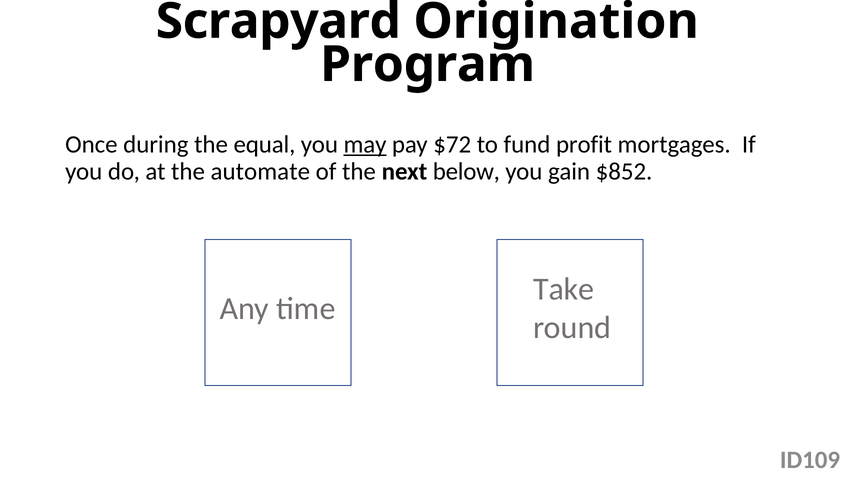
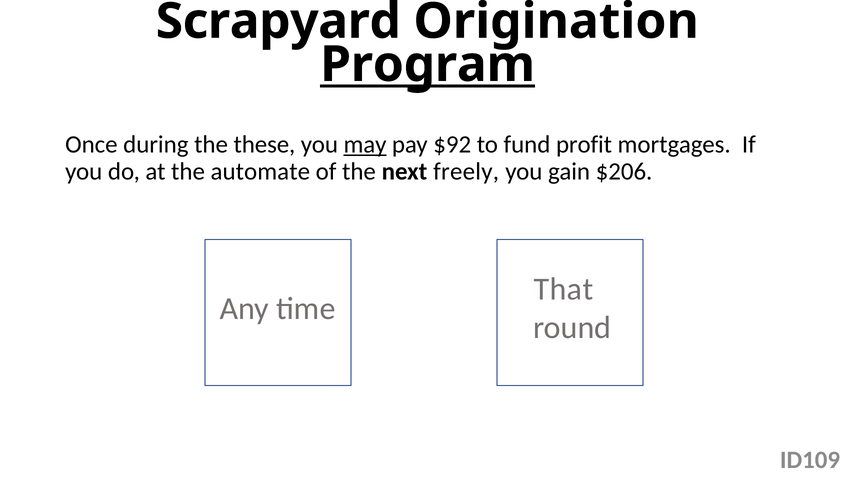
Program underline: none -> present (428, 64)
equal: equal -> these (264, 145)
$72: $72 -> $92 (452, 145)
below: below -> freely (466, 171)
$852: $852 -> $206 (624, 171)
Take: Take -> That (564, 289)
